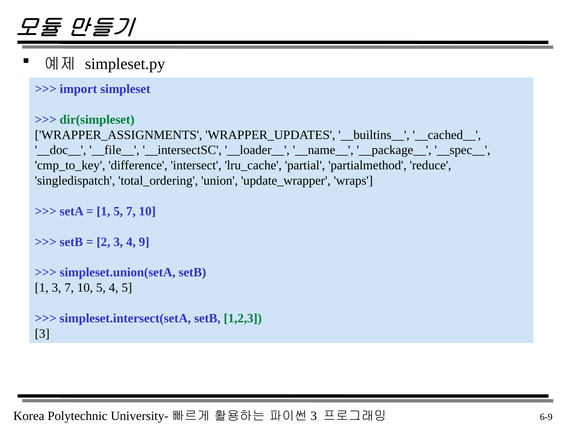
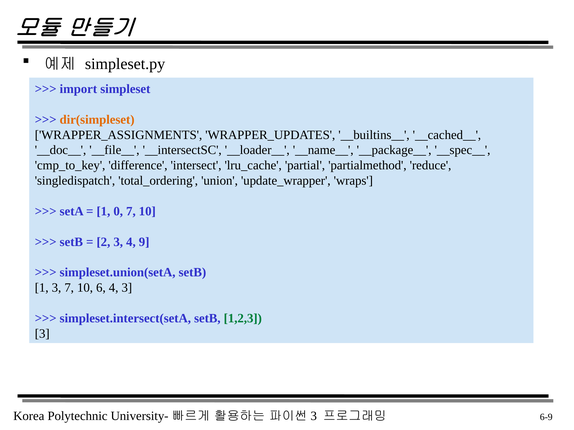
dir(simpleset colour: green -> orange (97, 120)
1 5: 5 -> 0 (118, 211)
10 5: 5 -> 6 (101, 288)
4 5: 5 -> 3 (127, 288)
